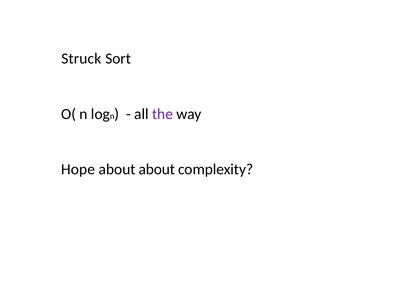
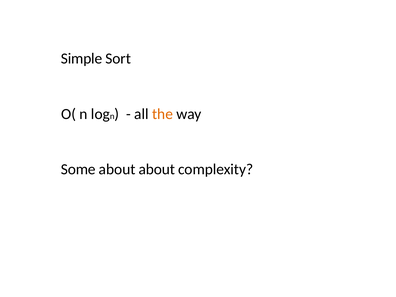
Struck: Struck -> Simple (82, 58)
the colour: purple -> orange (163, 114)
Hope: Hope -> Some (78, 169)
